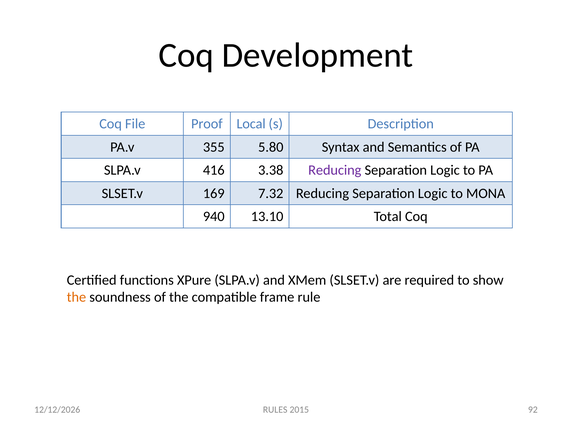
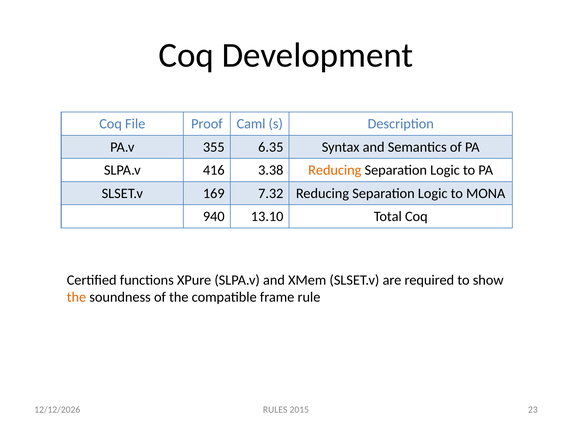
Local: Local -> Caml (251, 124)
5.80: 5.80 -> 6.35 (271, 147)
Reducing colour: purple -> orange (335, 170)
92: 92 -> 23 (533, 410)
